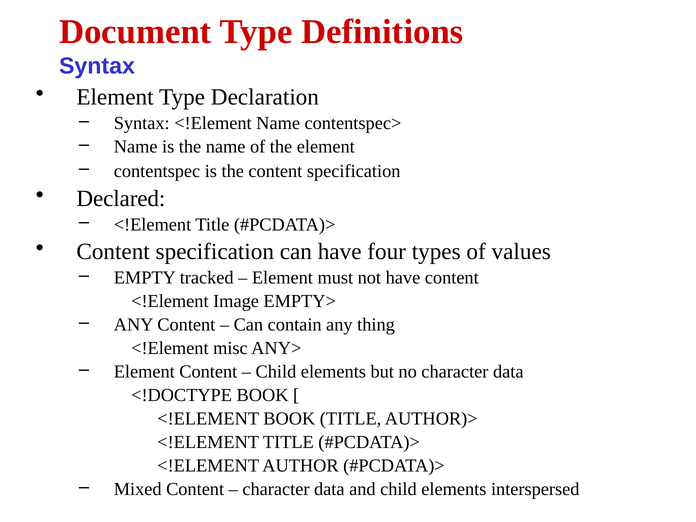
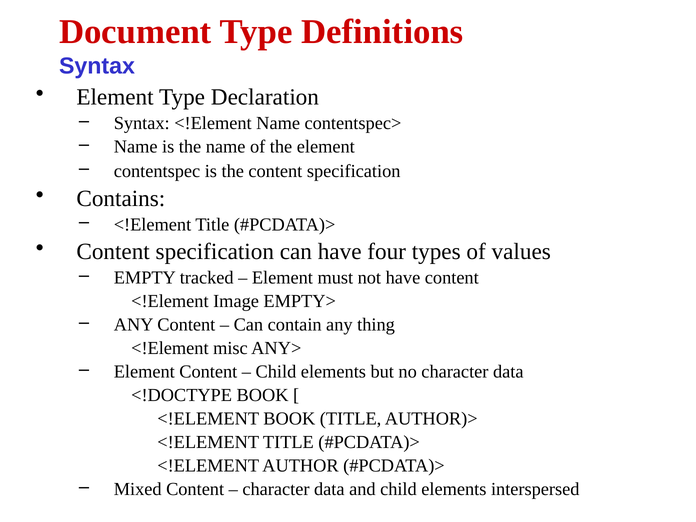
Declared: Declared -> Contains (121, 198)
